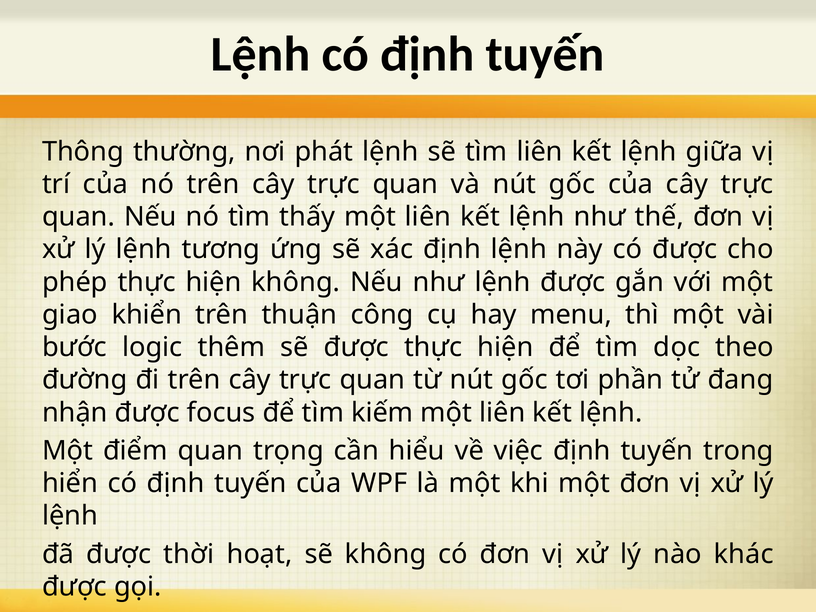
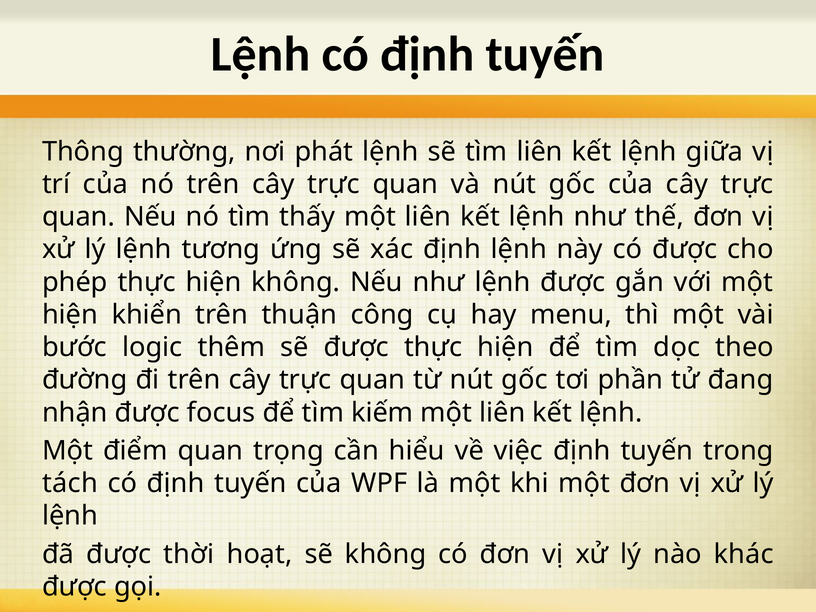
giao: giao -> hiện (70, 315)
hiển: hiển -> tách (70, 483)
